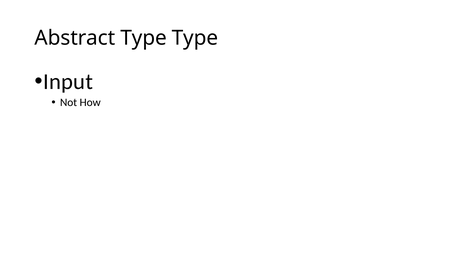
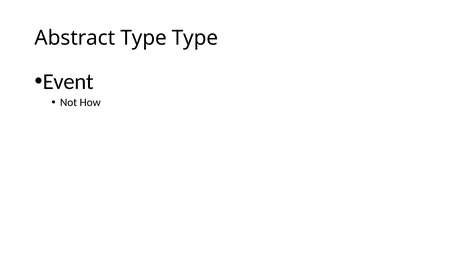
Input: Input -> Event (68, 82)
